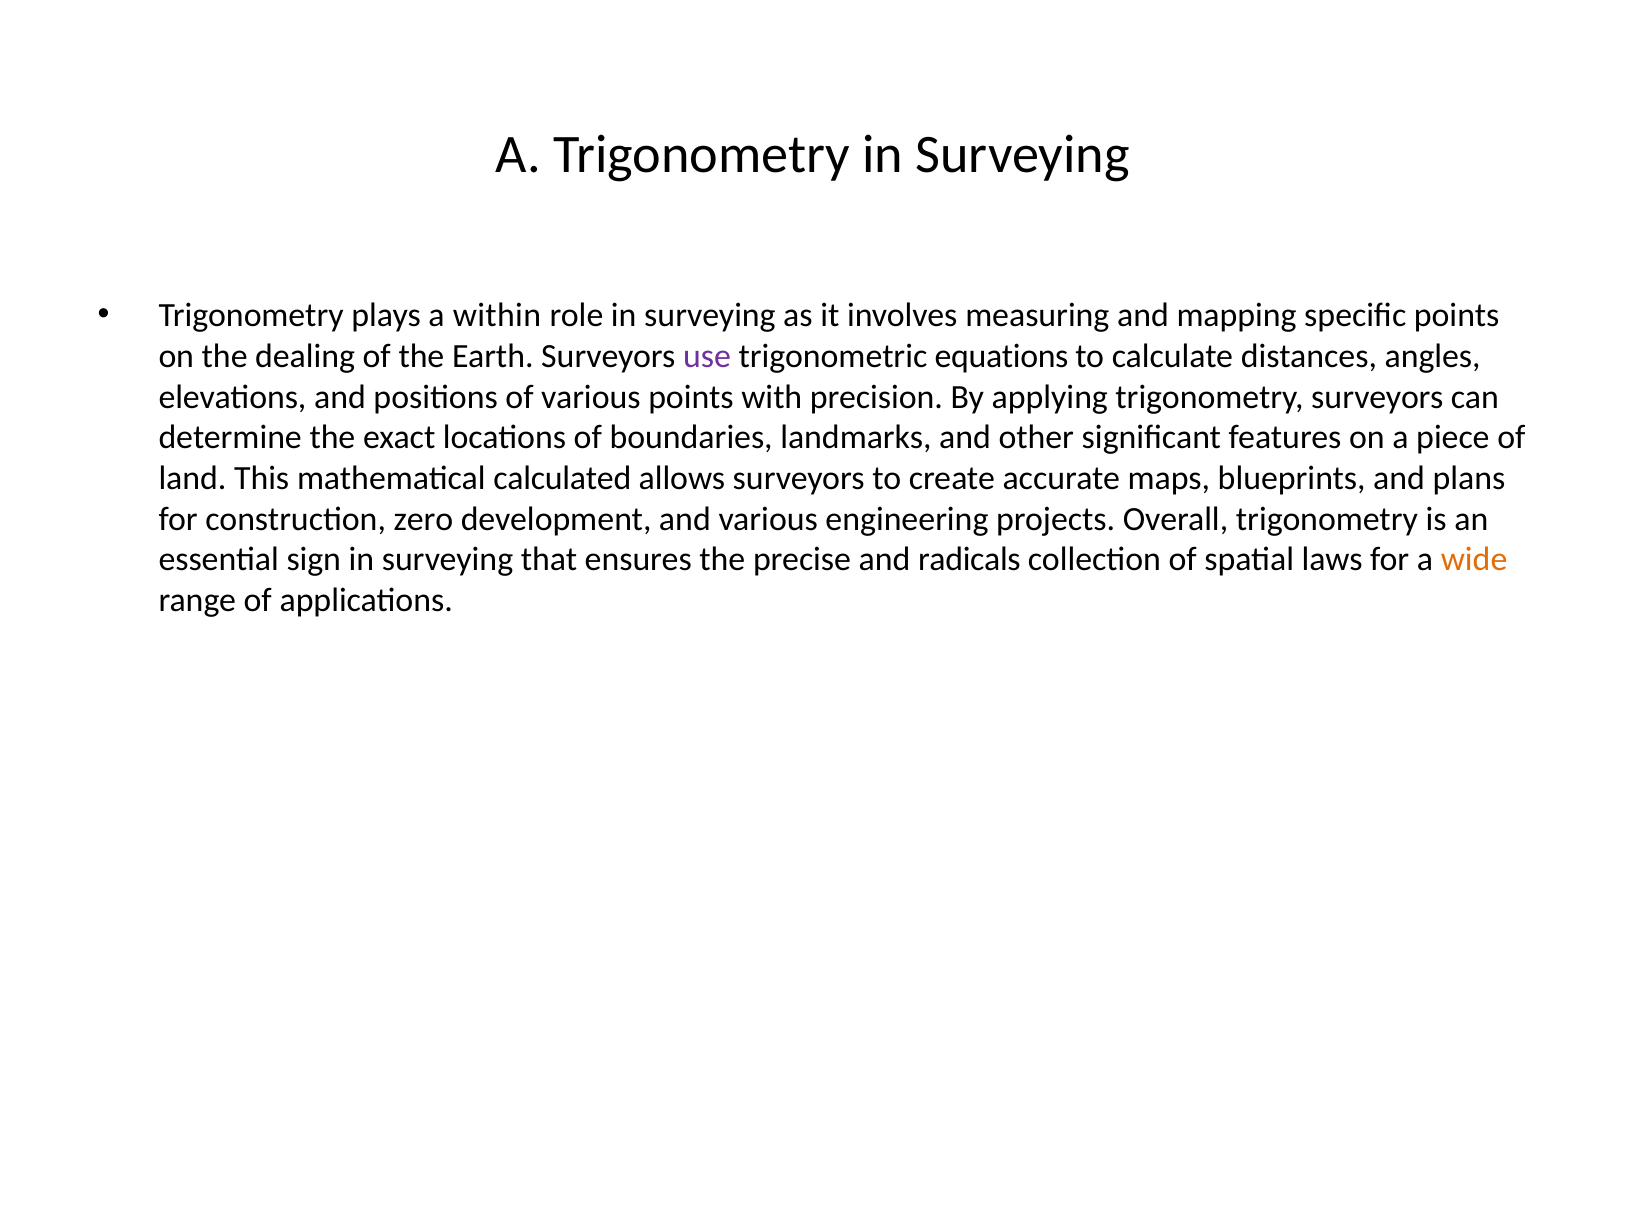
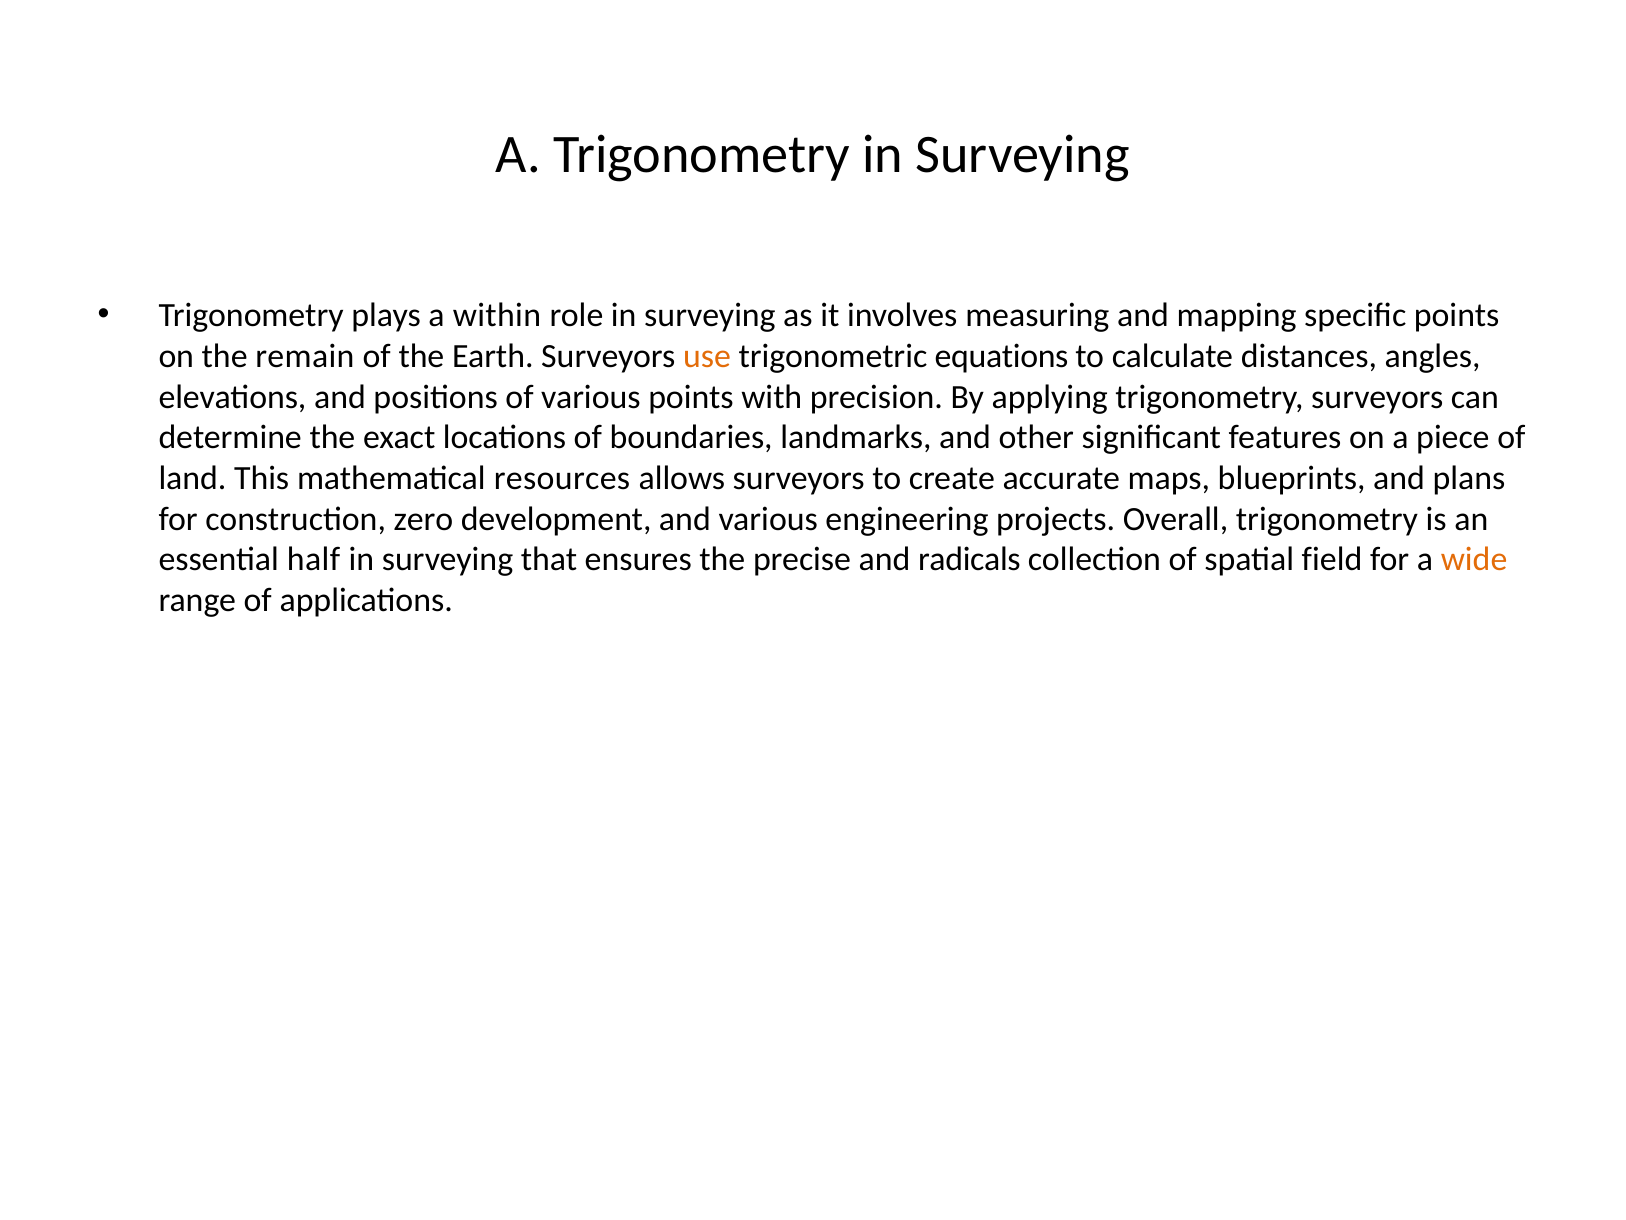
dealing: dealing -> remain (305, 356)
use colour: purple -> orange (707, 356)
calculated: calculated -> resources (562, 478)
sign: sign -> half (314, 559)
laws: laws -> field (1332, 559)
